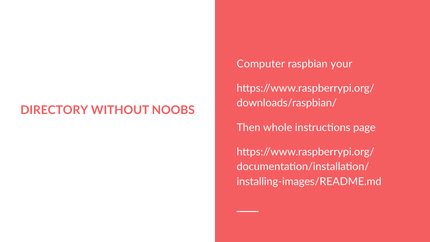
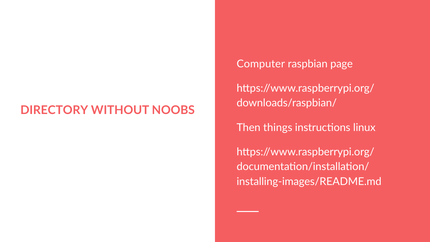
your: your -> page (342, 64)
whole: whole -> things (278, 127)
page: page -> linux (364, 127)
